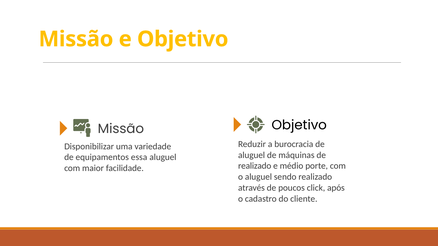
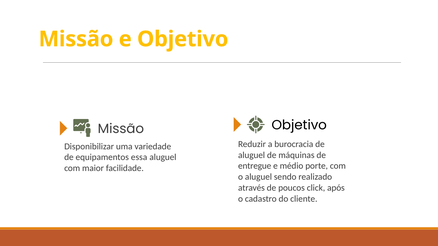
realizado: realizado -> entregue (255, 166)
